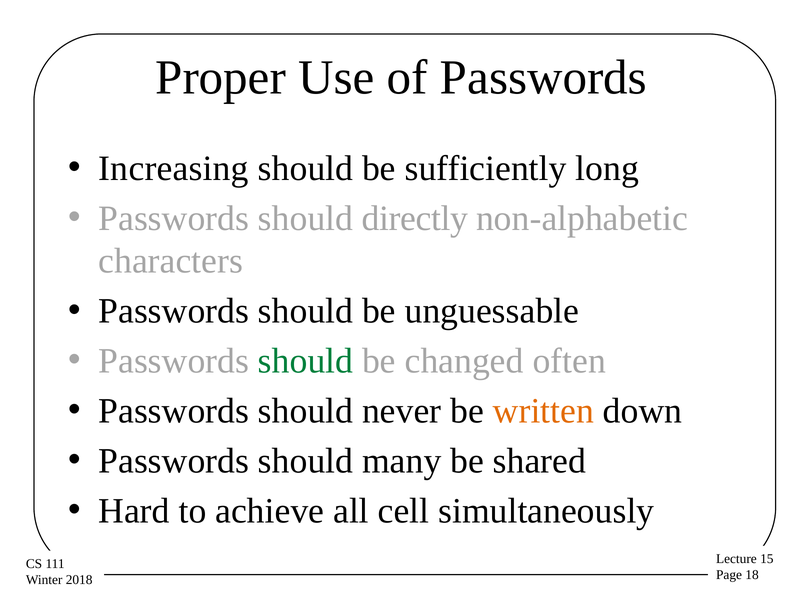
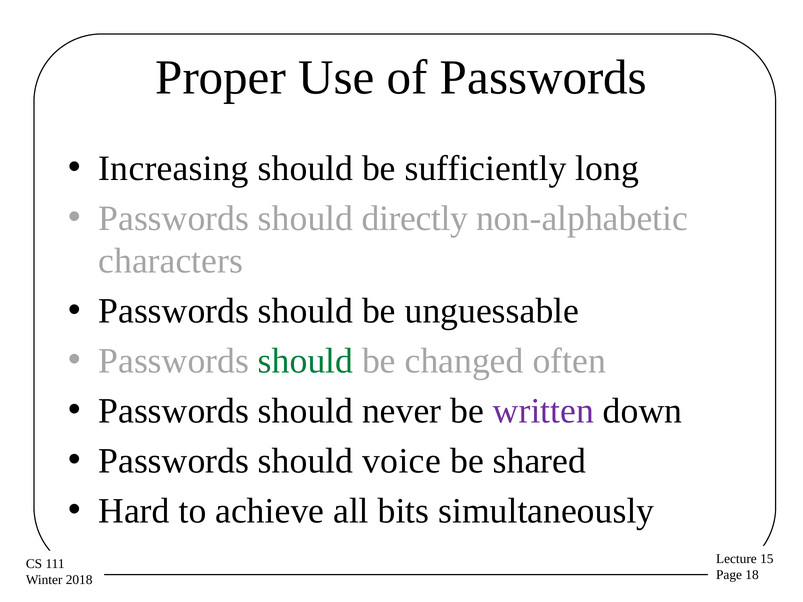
written colour: orange -> purple (543, 411)
many: many -> voice (402, 461)
cell: cell -> bits (404, 511)
